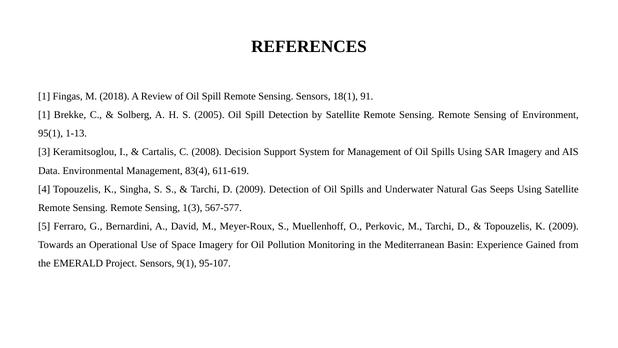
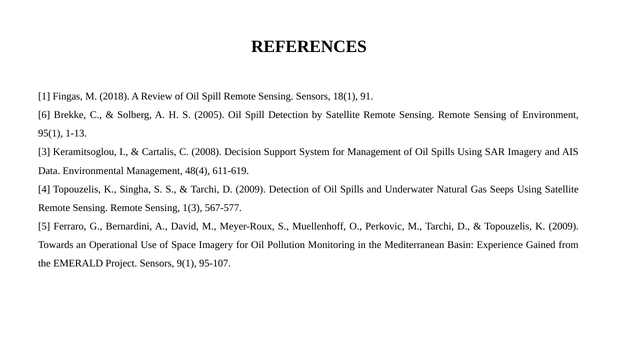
1: 1 -> 6 (44, 115)
83(4: 83(4 -> 48(4 (198, 170)
